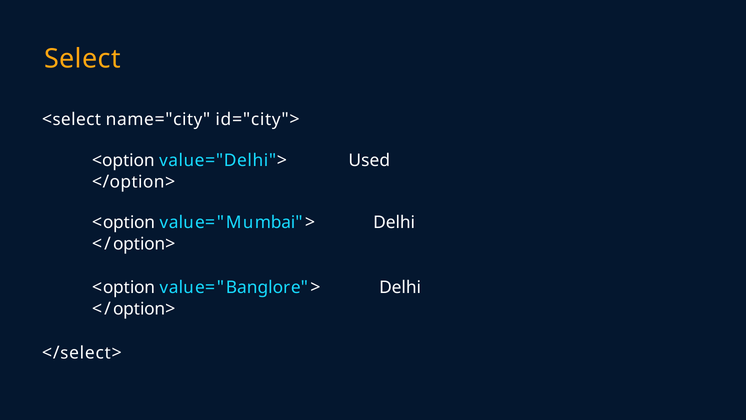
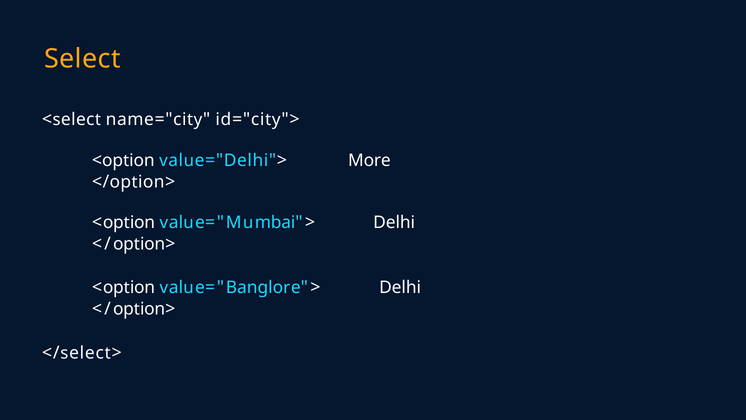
Used: Used -> More (369, 160)
